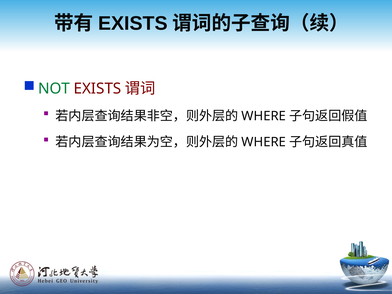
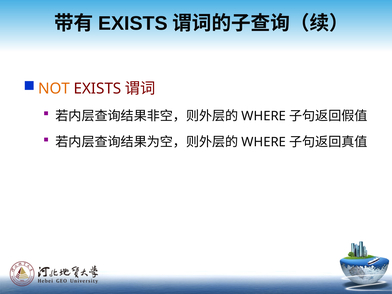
NOT colour: green -> orange (54, 89)
